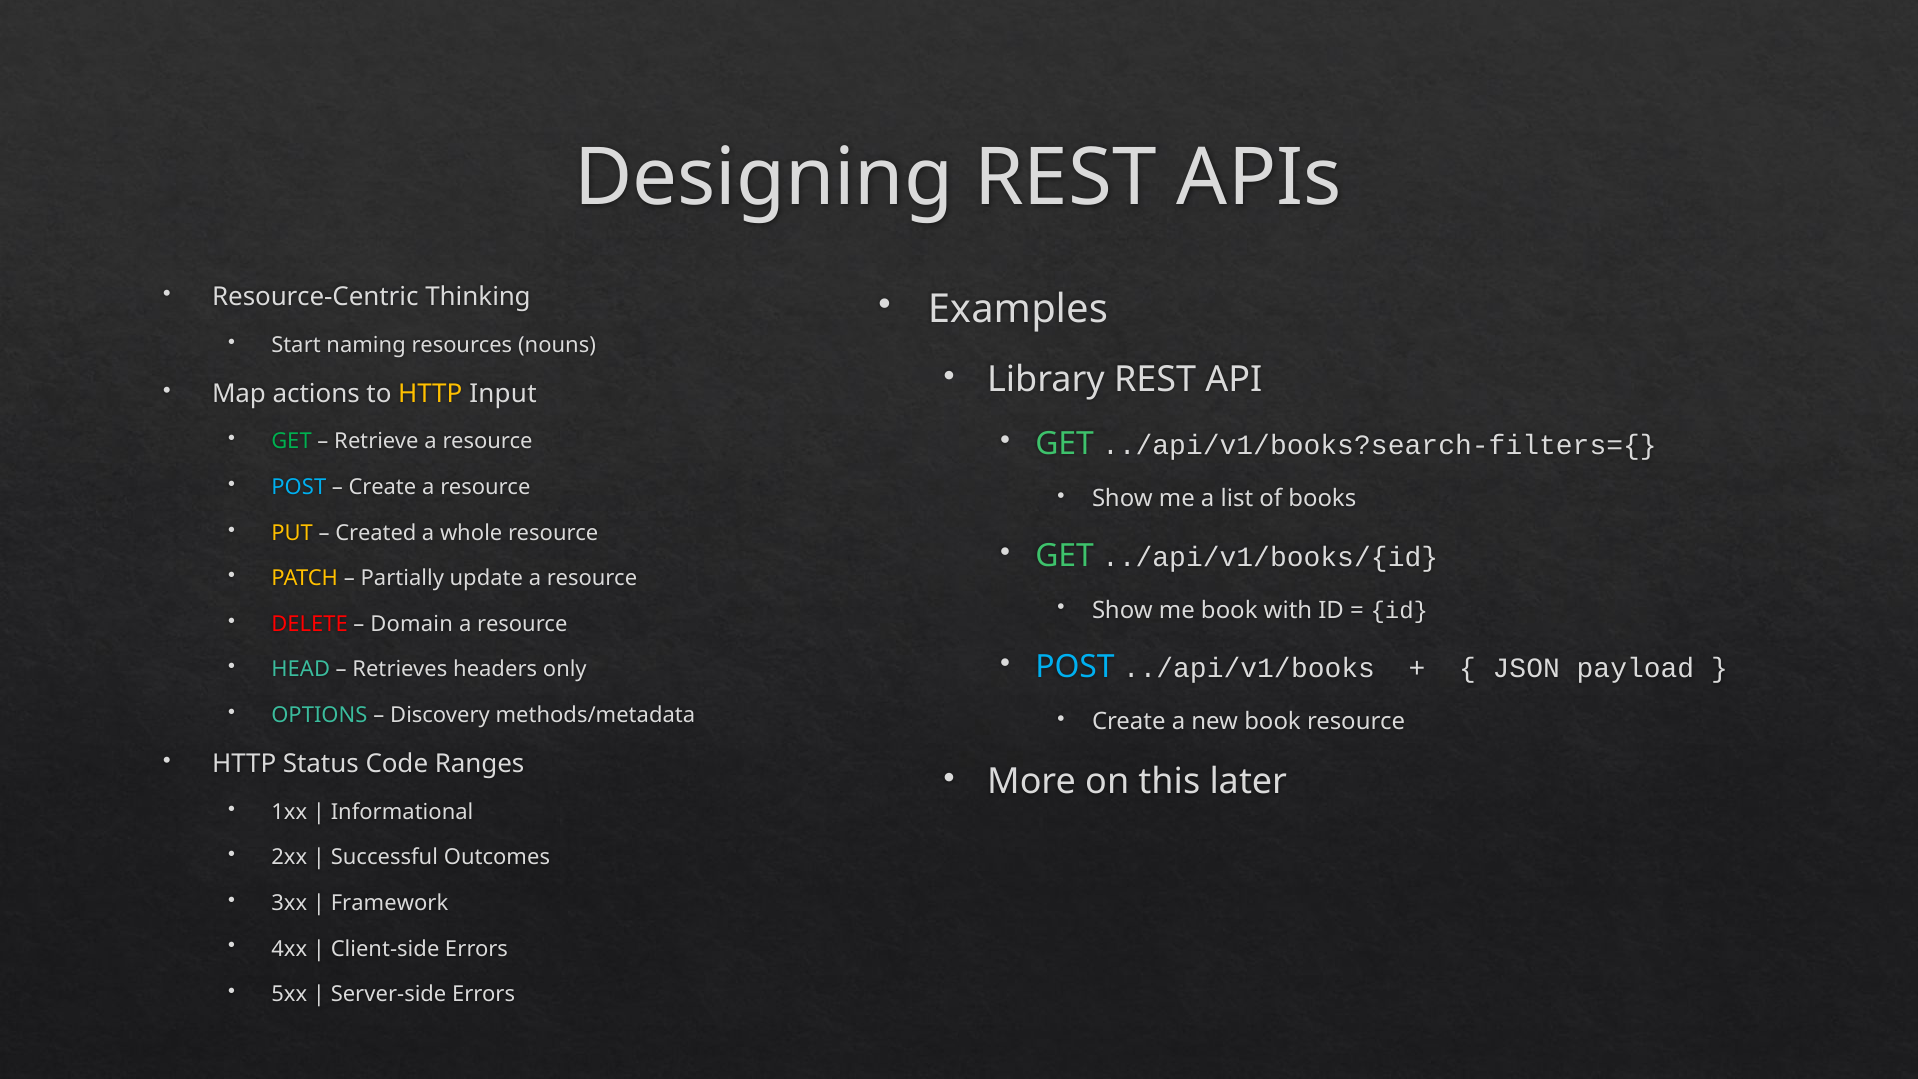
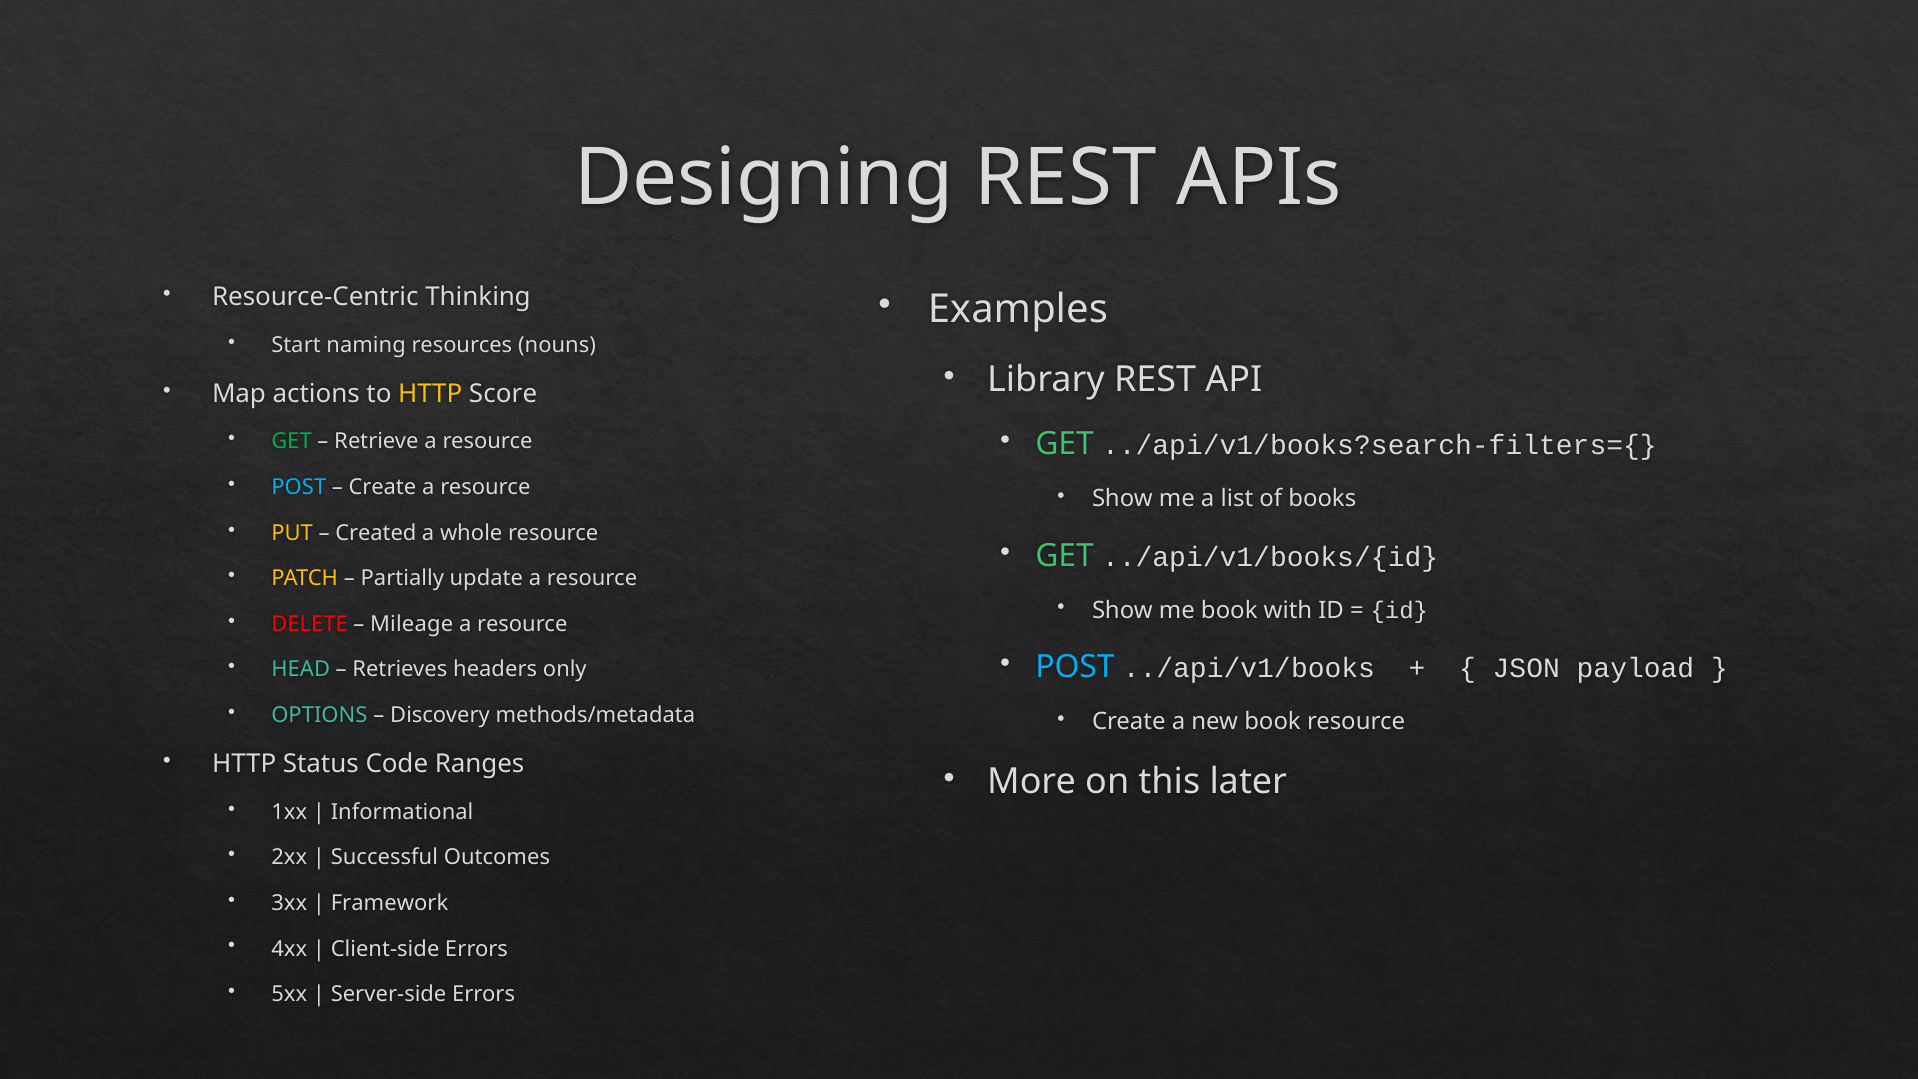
Input: Input -> Score (503, 394)
Domain: Domain -> Mileage (412, 624)
